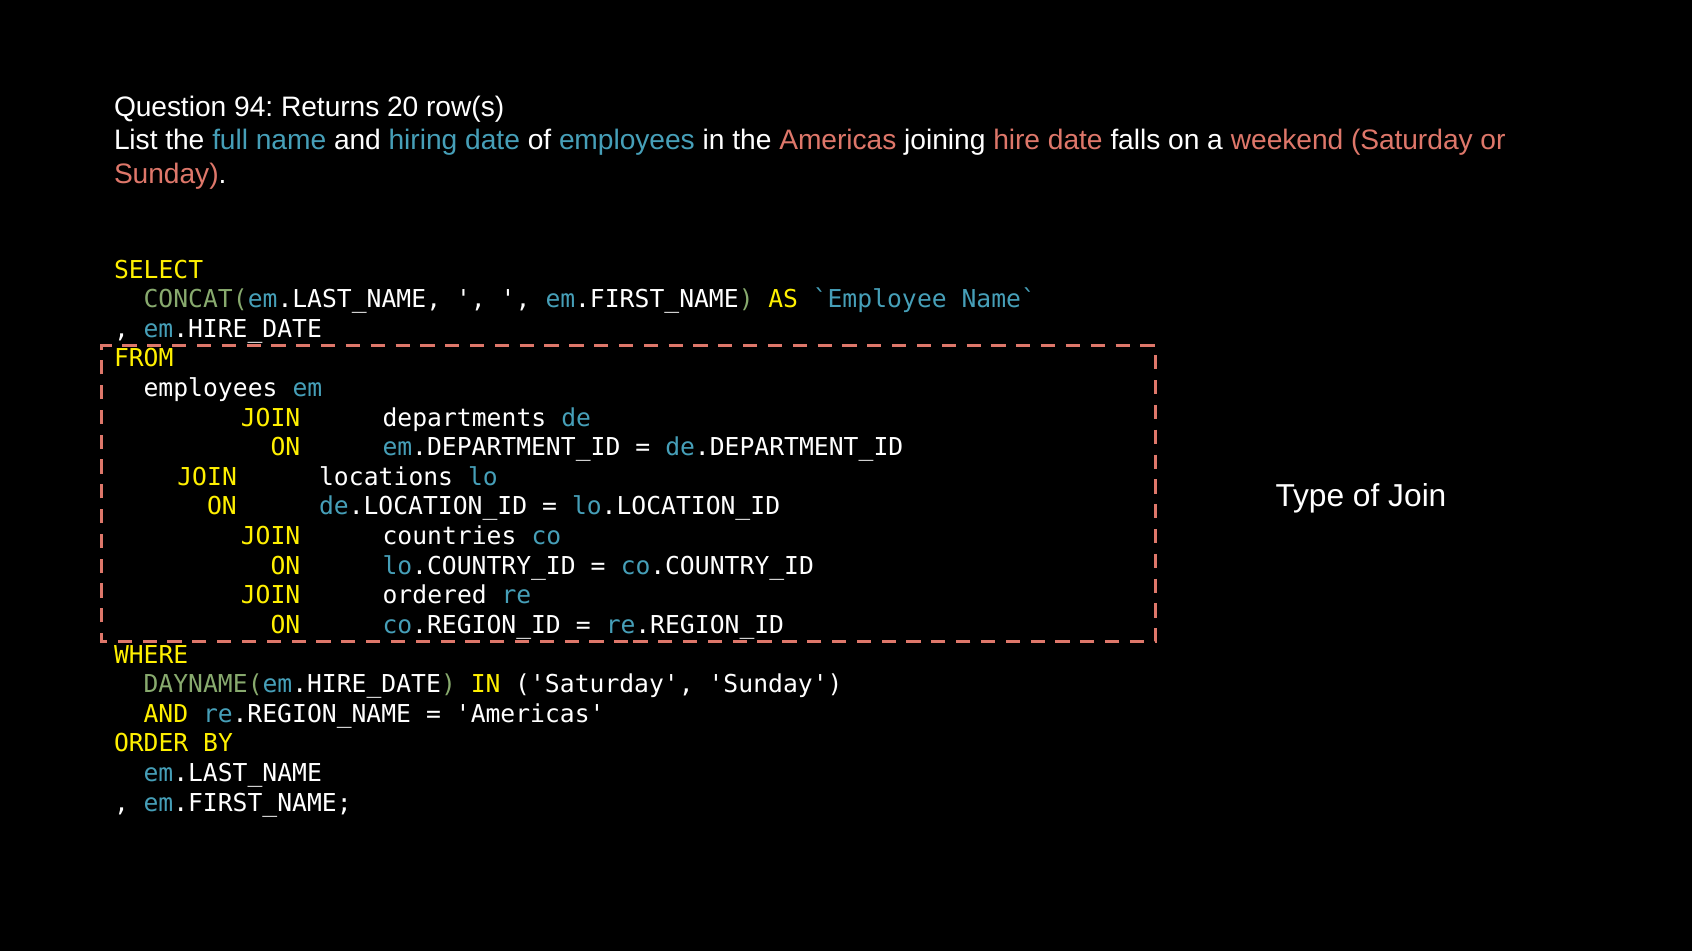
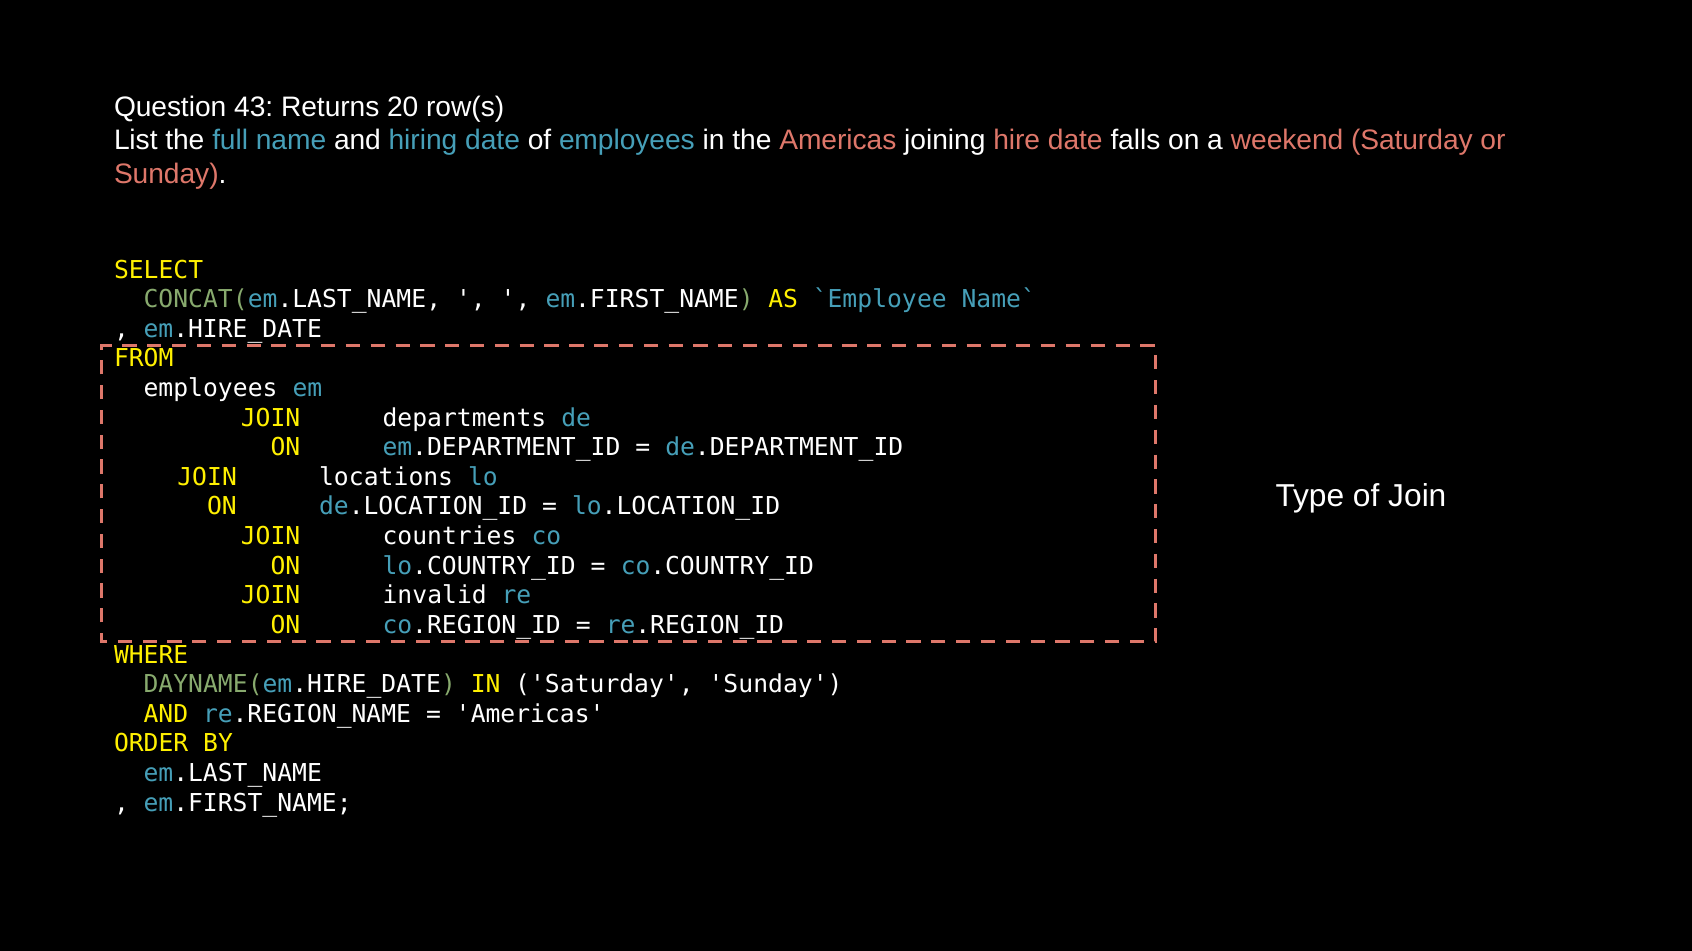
94: 94 -> 43 (254, 107)
ordered: ordered -> invalid (435, 596)
